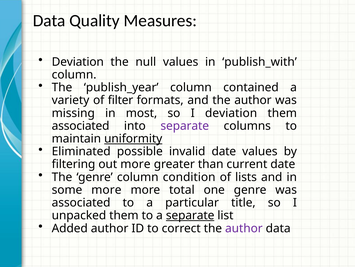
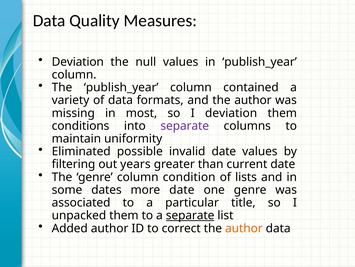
in publish_with: publish_with -> publish_year (260, 62)
of filter: filter -> data (120, 100)
associated: associated -> conditions (81, 126)
uniformity underline: present -> none (133, 138)
out more: more -> years (135, 164)
some more: more -> dates (106, 189)
more total: total -> date (182, 189)
author colour: purple -> orange (244, 228)
